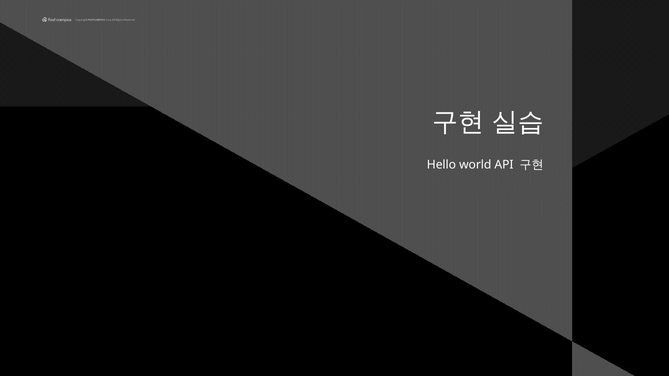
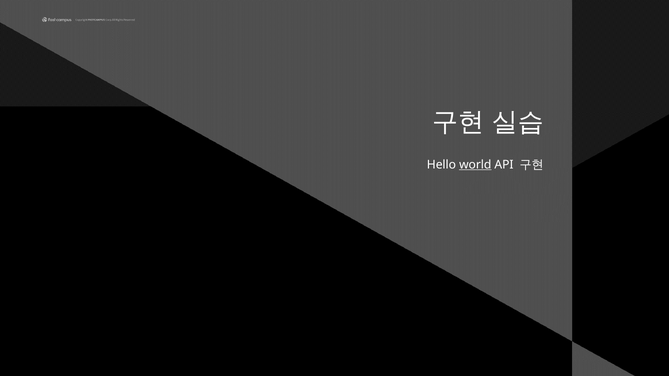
world underline: none -> present (475, 165)
